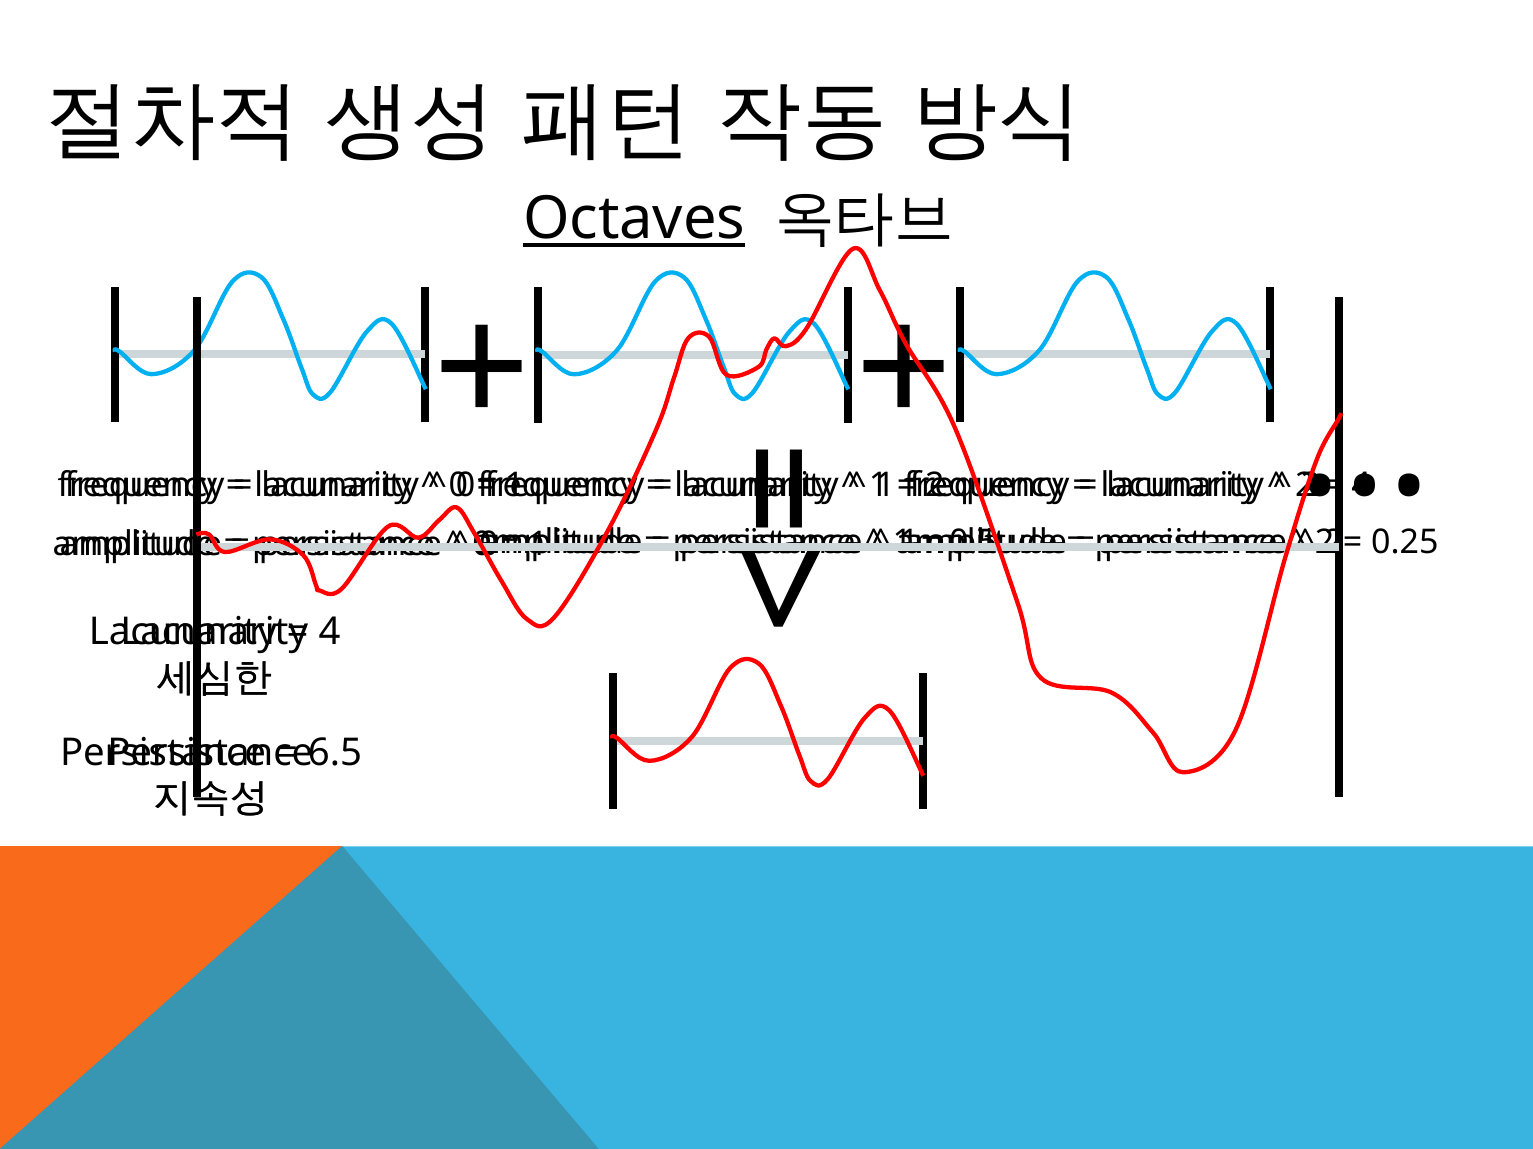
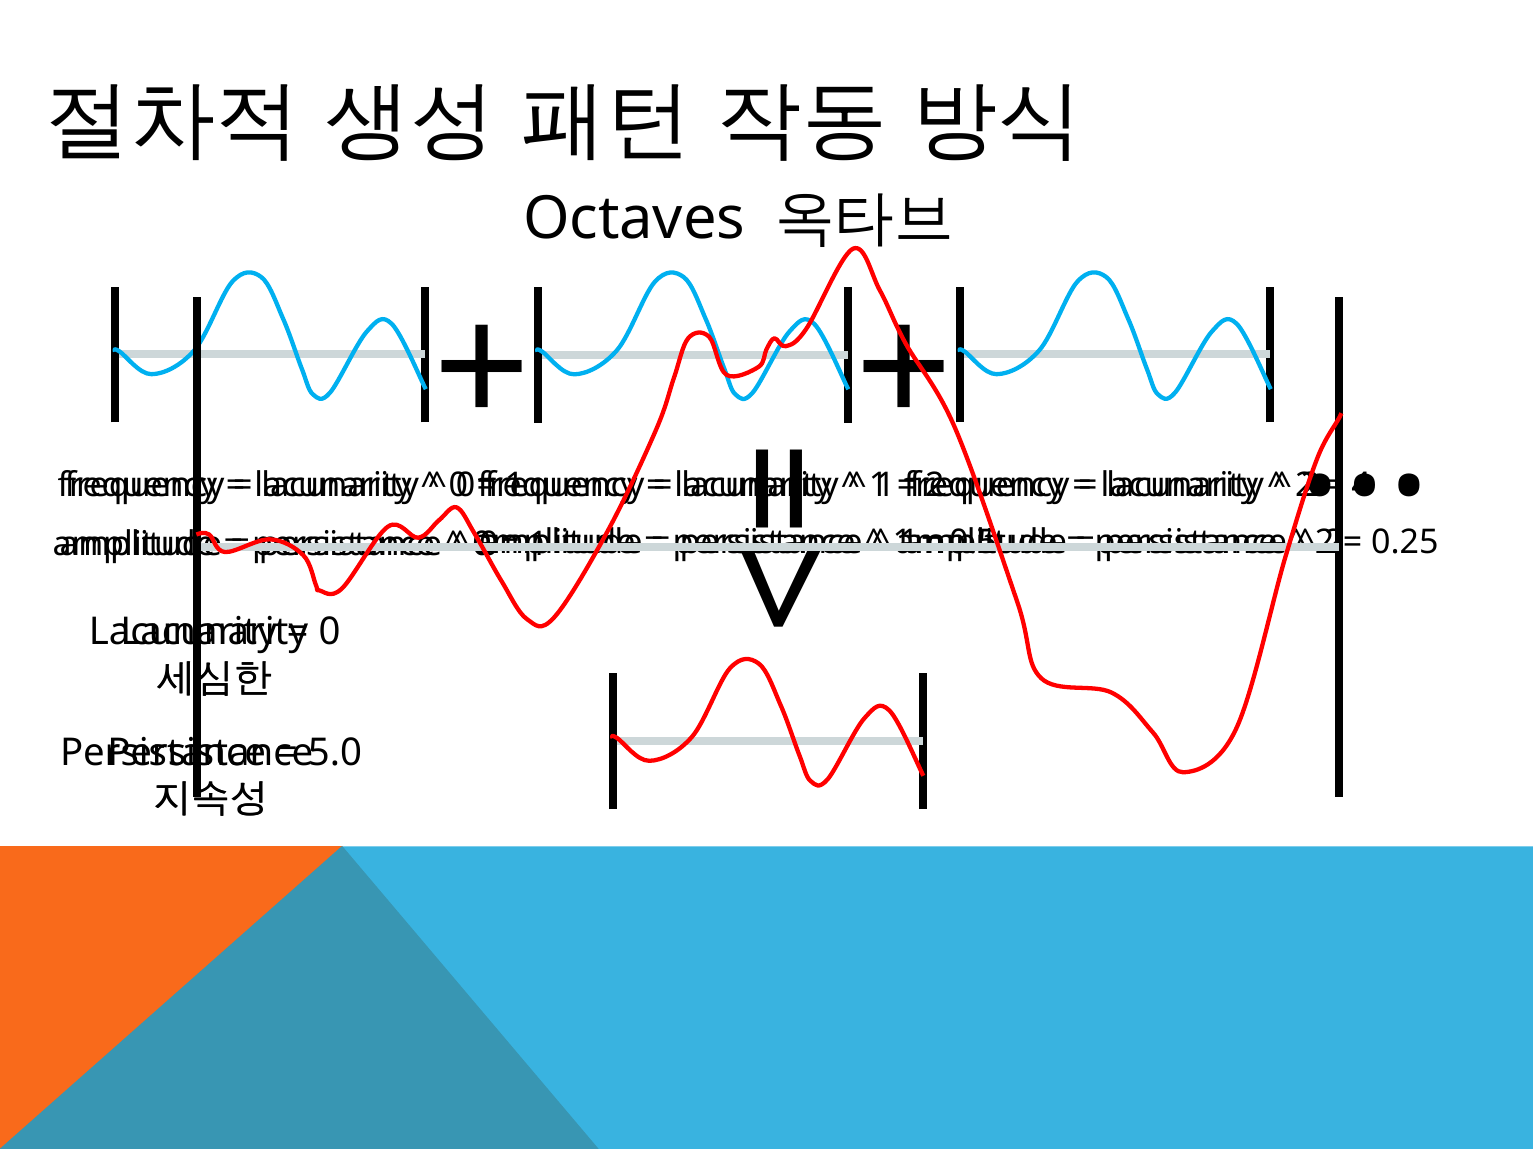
Octaves underline: present -> none (634, 219)
4: 4 -> 0 (330, 632)
6.5: 6.5 -> 5.0 (335, 753)
